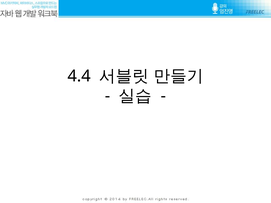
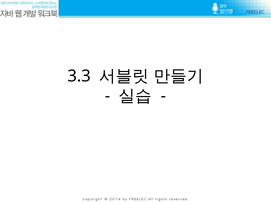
4.4: 4.4 -> 3.3 (79, 76)
